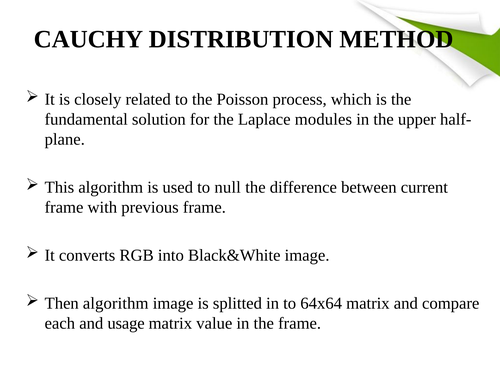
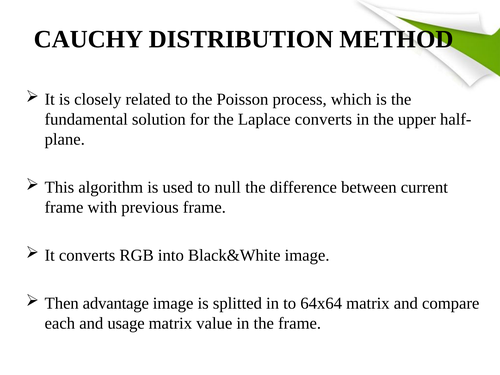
Laplace modules: modules -> converts (323, 119)
Then algorithm: algorithm -> advantage (116, 303)
